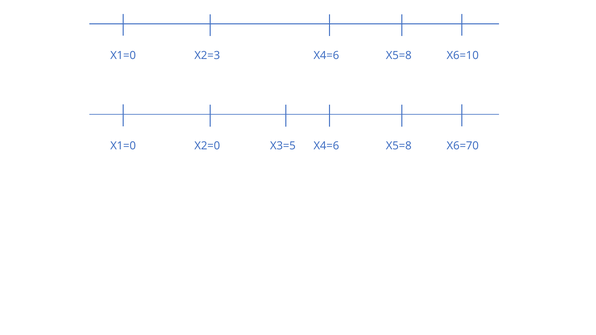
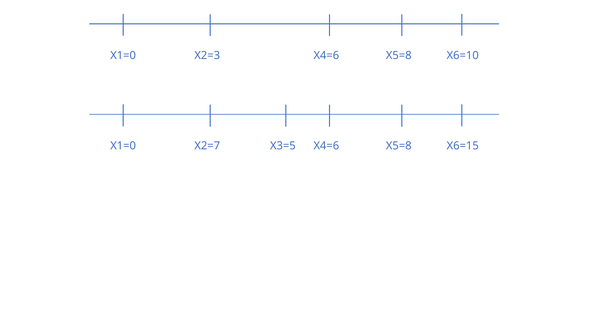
X2=0: X2=0 -> X2=7 (207, 146)
X6=70: X6=70 -> X6=15 (463, 146)
